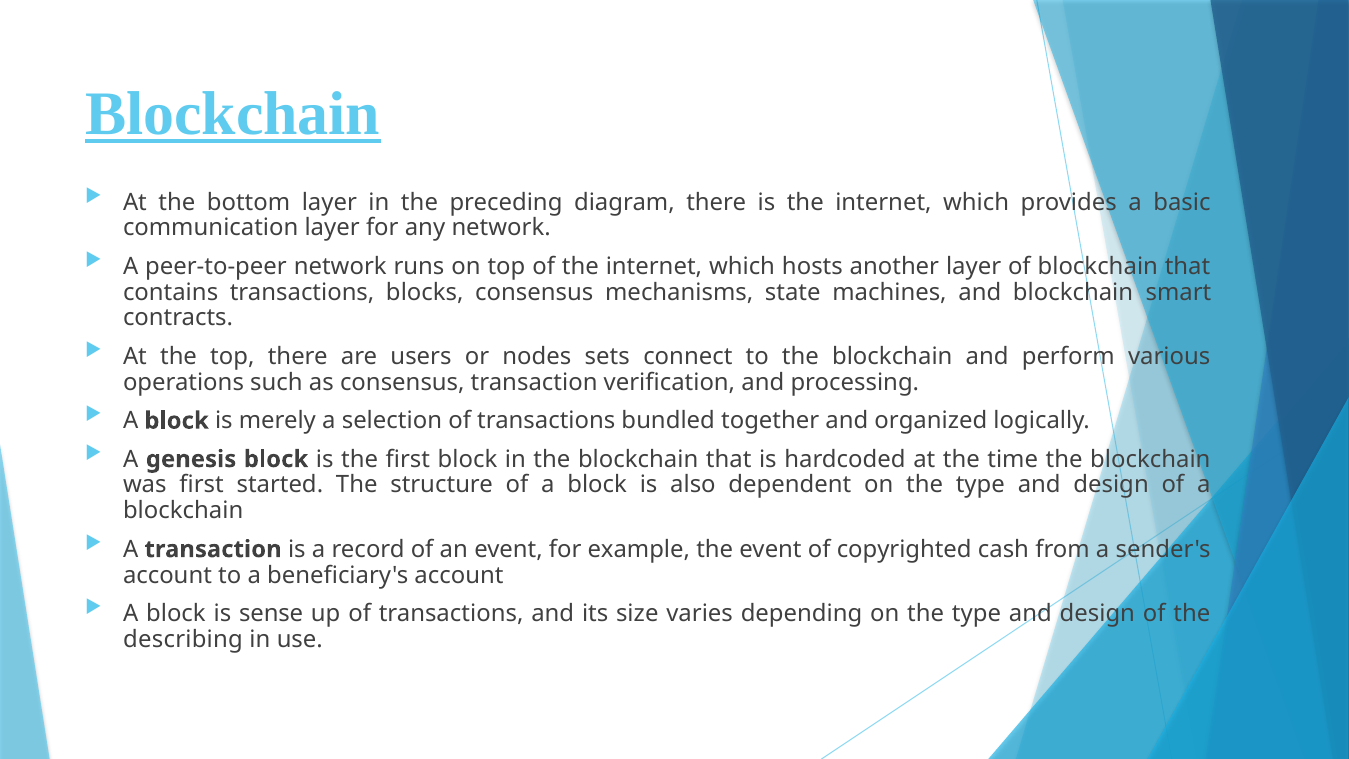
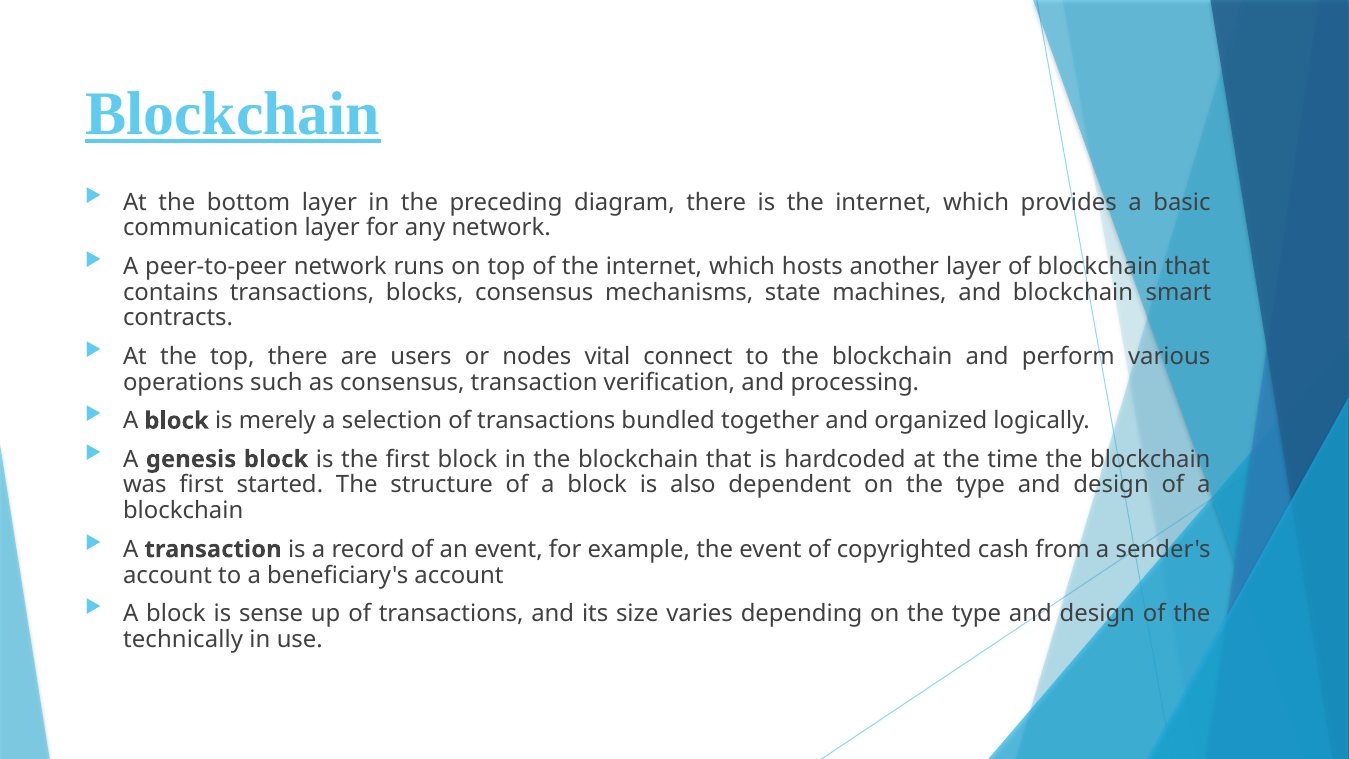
sets: sets -> vital (607, 356)
describing: describing -> technically (183, 639)
